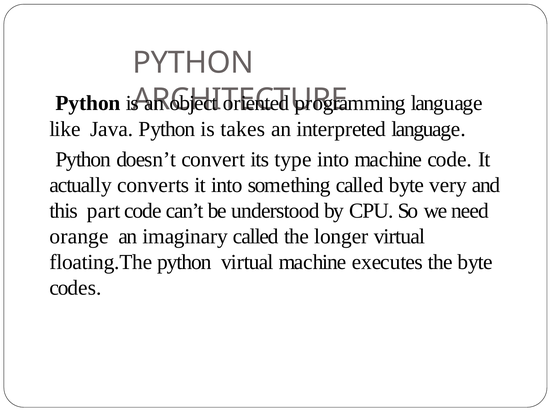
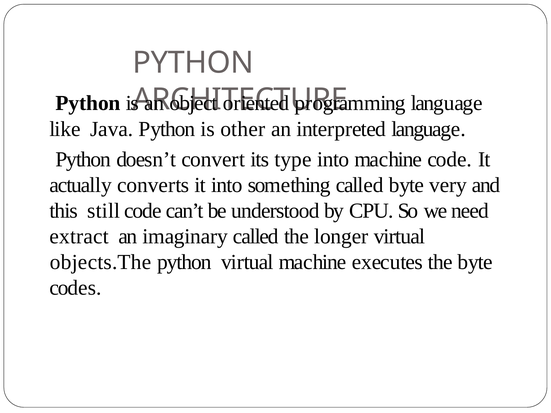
takes: takes -> other (243, 129)
part: part -> still (104, 211)
orange: orange -> extract (79, 237)
floating.The: floating.The -> objects.The (101, 262)
